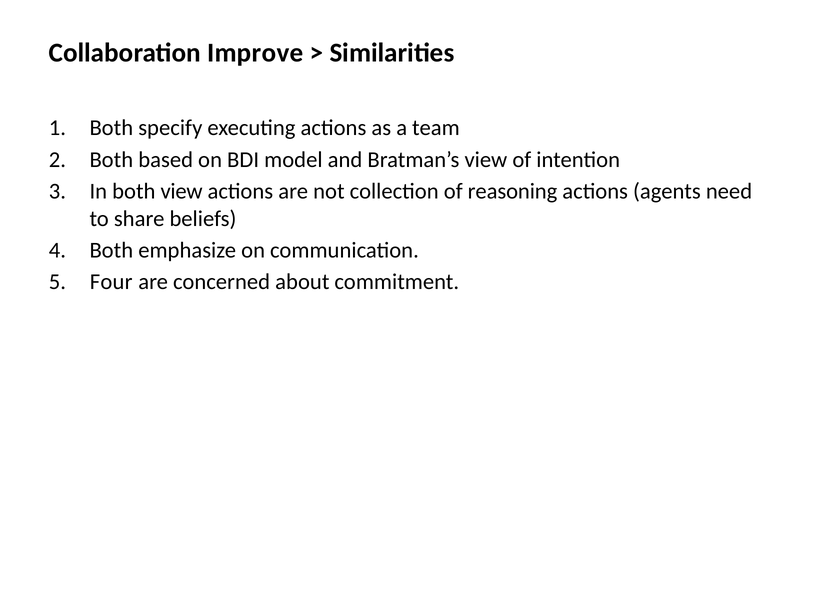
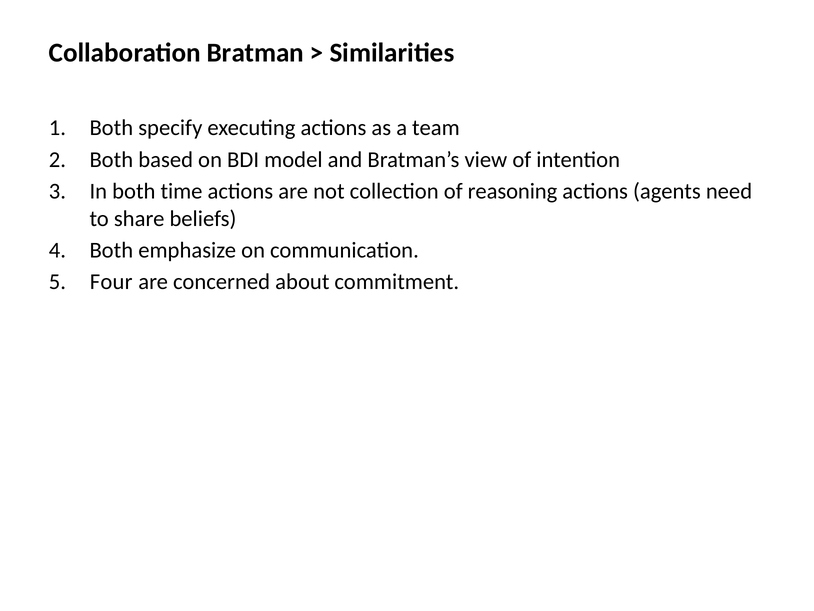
Improve: Improve -> Bratman (255, 53)
both view: view -> time (181, 191)
